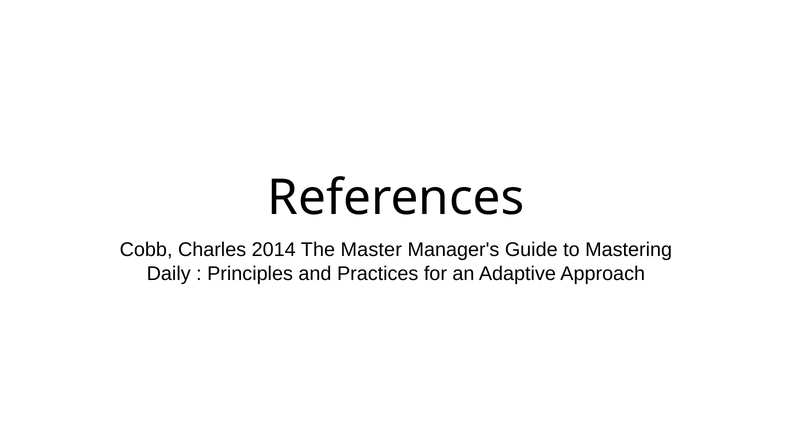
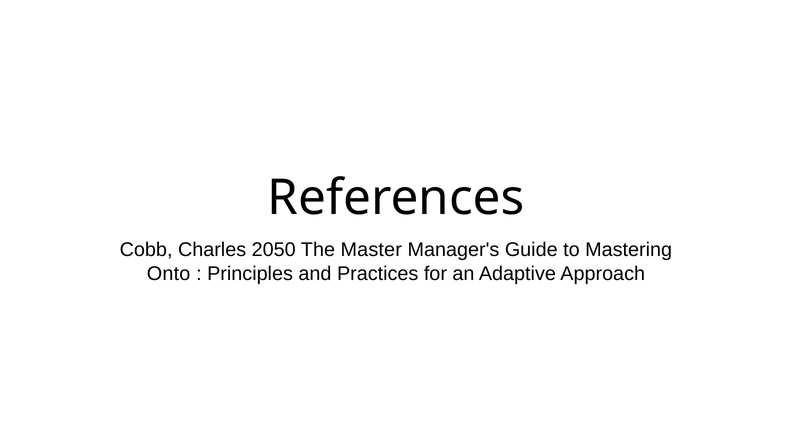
2014: 2014 -> 2050 (274, 250)
Daily: Daily -> Onto (169, 274)
